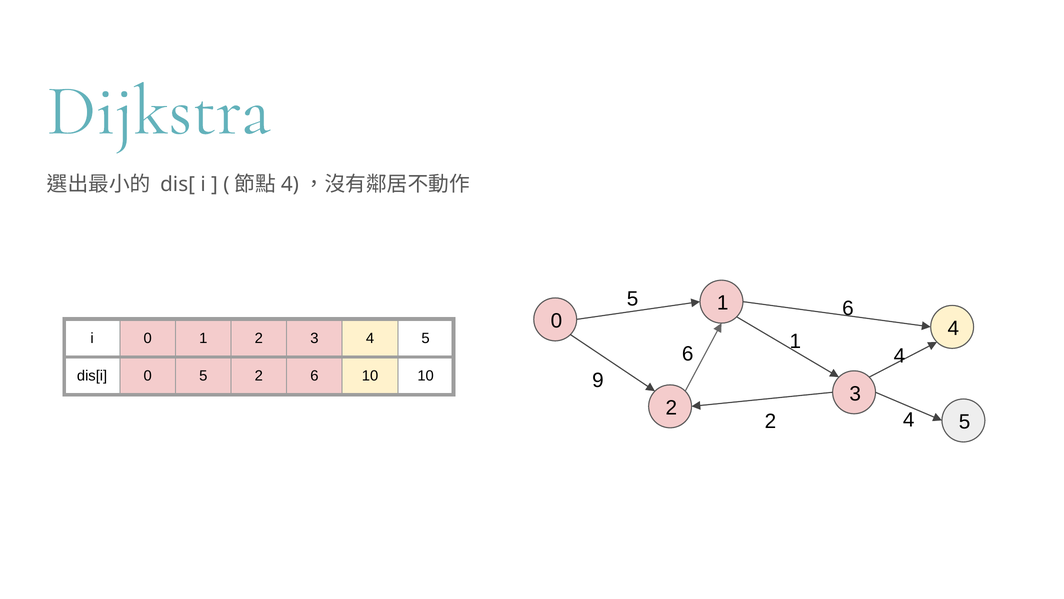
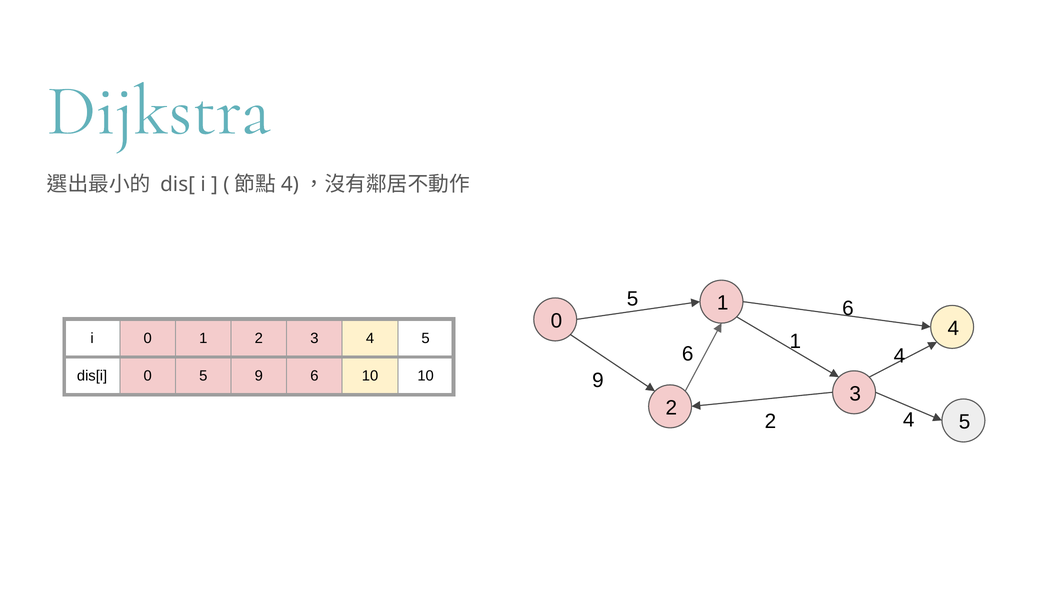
0 5 2: 2 -> 9 (259, 376)
